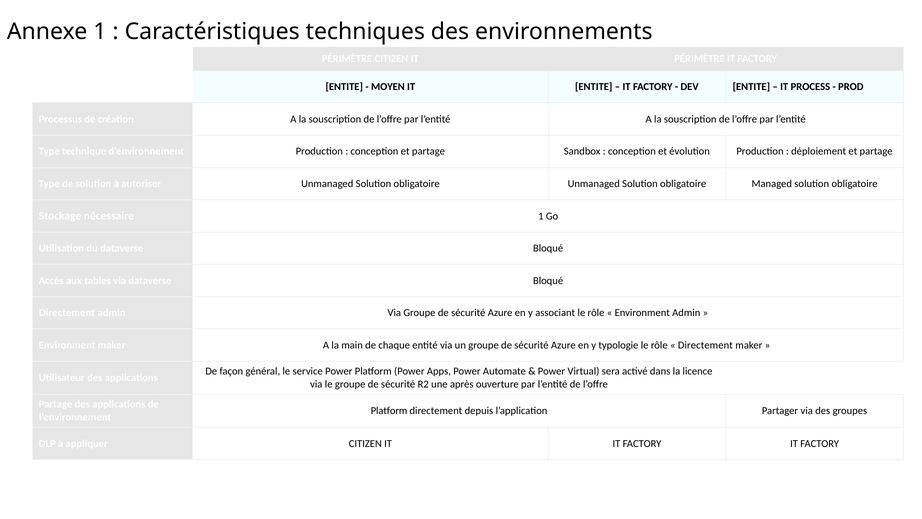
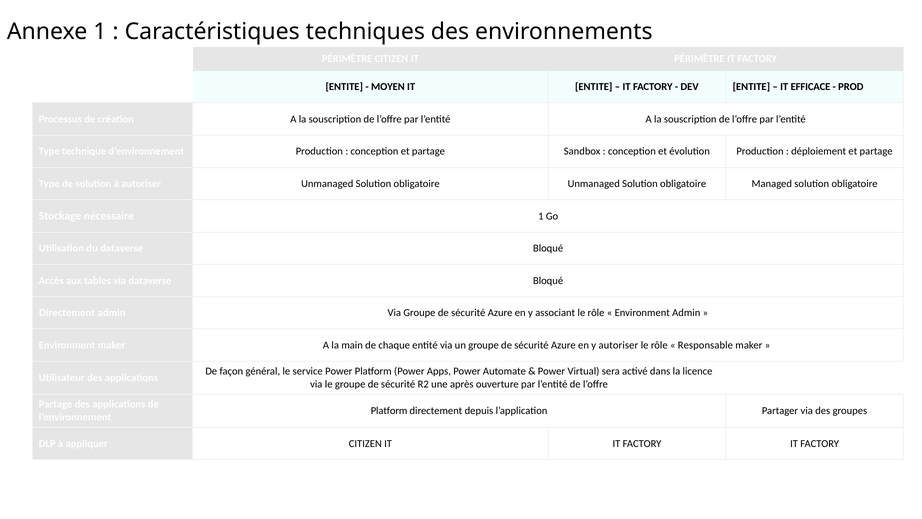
PROCESS: PROCESS -> EFFICACE (811, 87)
y typologie: typologie -> autoriser (618, 345)
Directement: Directement -> Responsable (705, 345)
